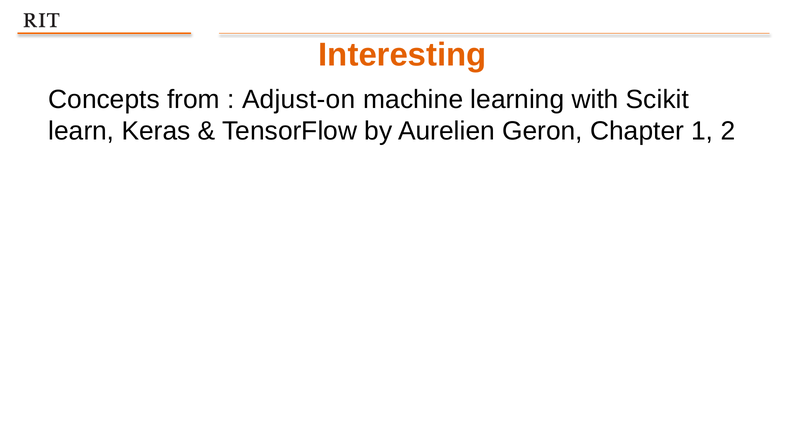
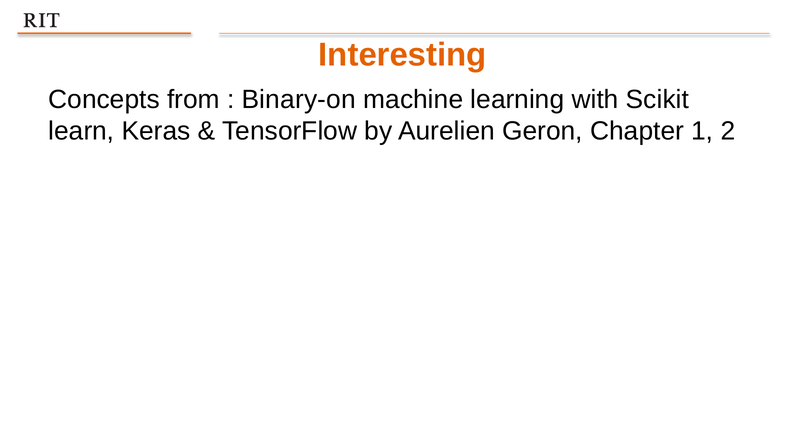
Adjust-on: Adjust-on -> Binary-on (299, 99)
